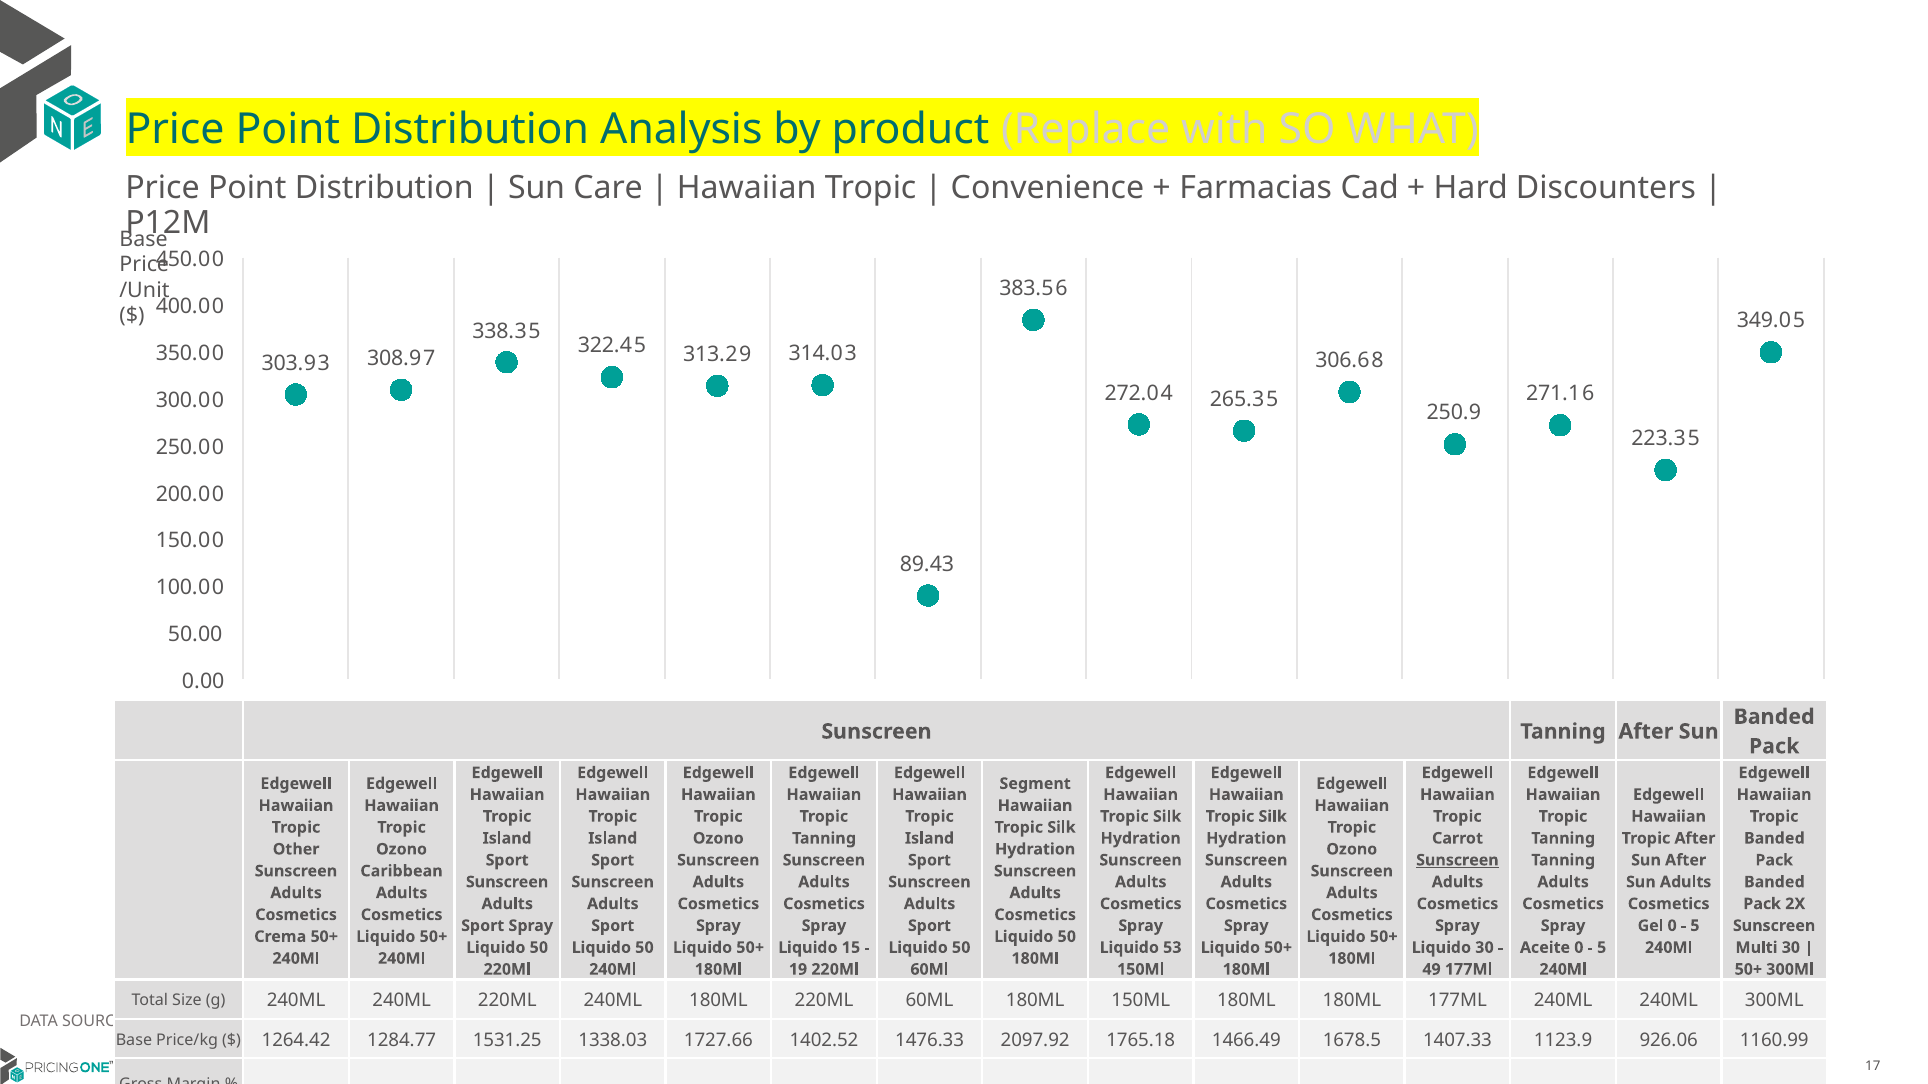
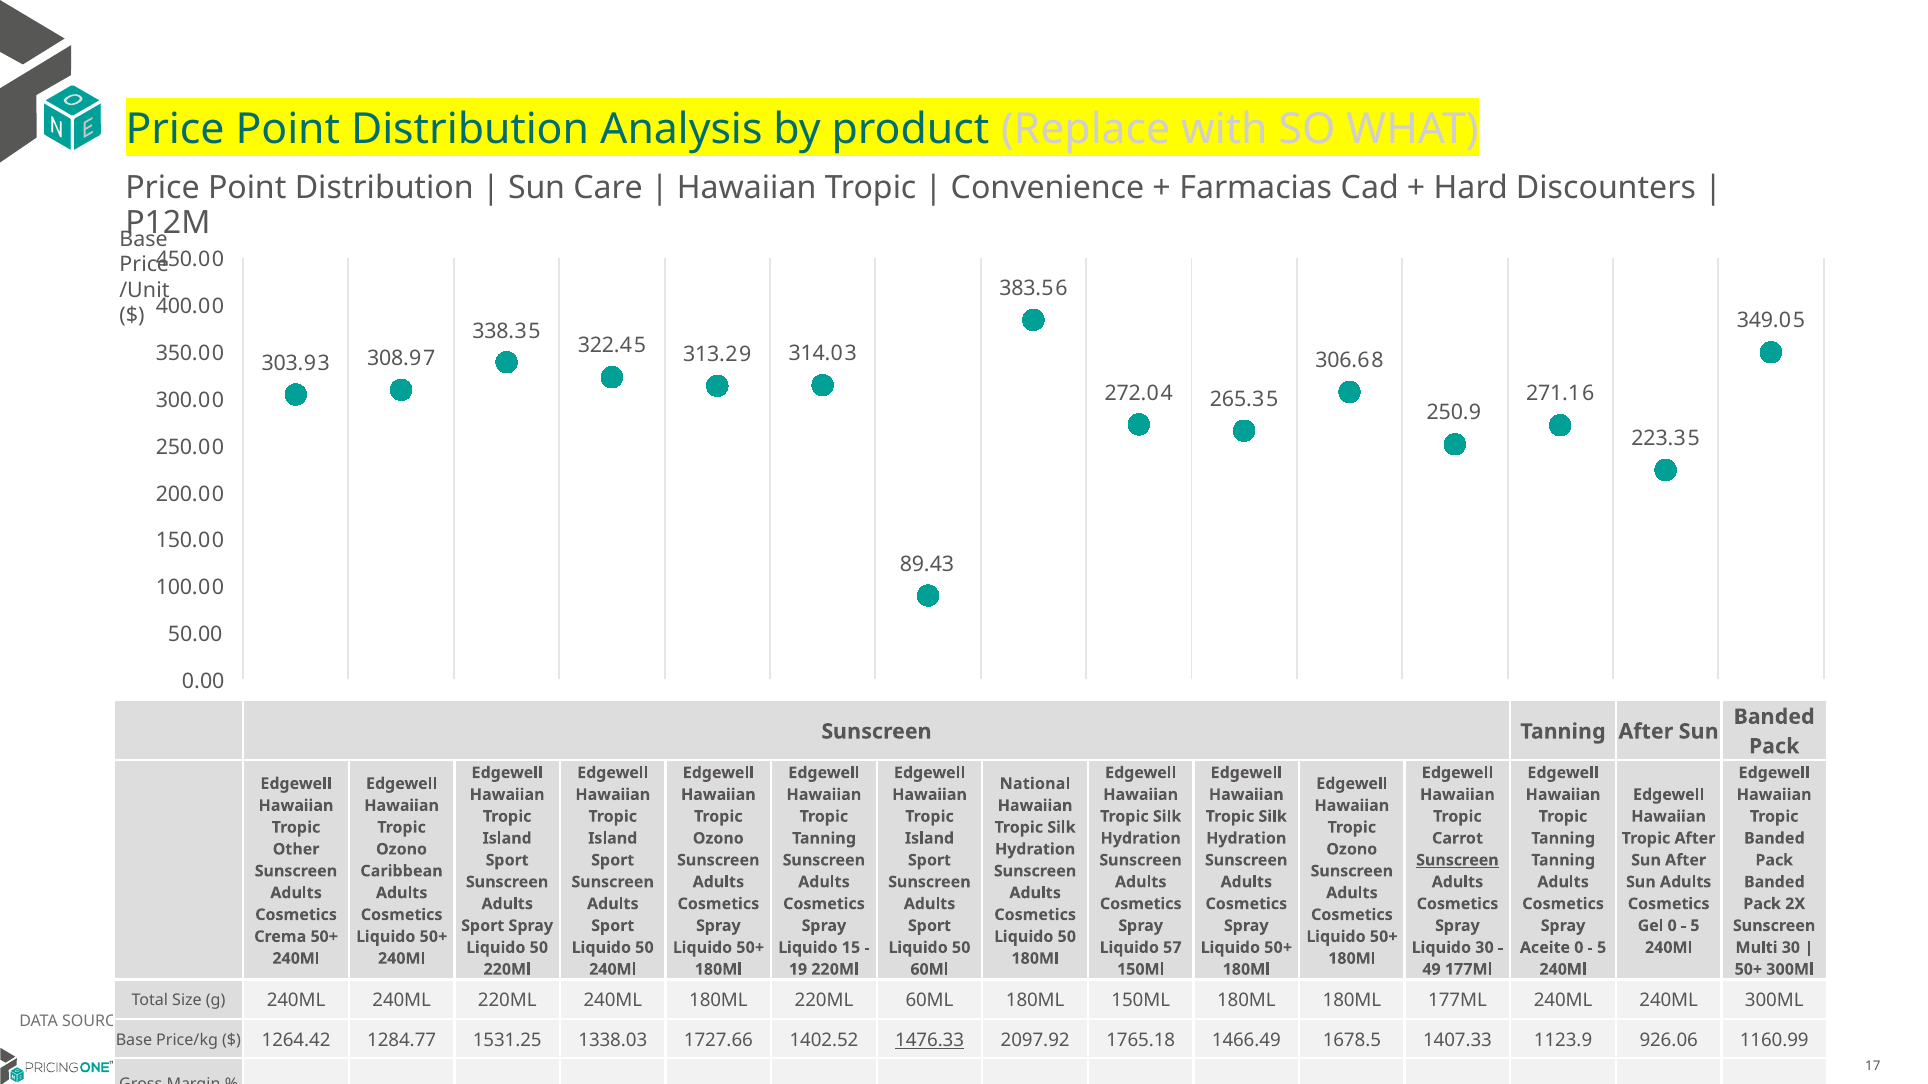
Segment: Segment -> National (1035, 784)
53: 53 -> 57 (1172, 948)
1476.33 underline: none -> present (930, 1041)
